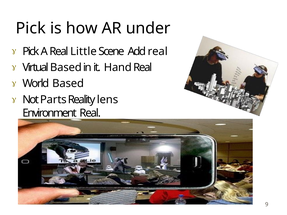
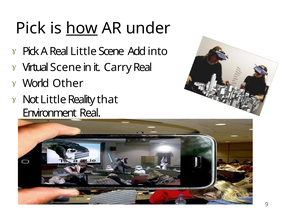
how underline: none -> present (82, 28)
Add real: real -> into (158, 51)
Virtual Based: Based -> Scene (66, 68)
Hand: Hand -> Carry (118, 68)
World Based: Based -> Other (68, 84)
Not Parts: Parts -> Little (53, 100)
lens: lens -> that (108, 100)
